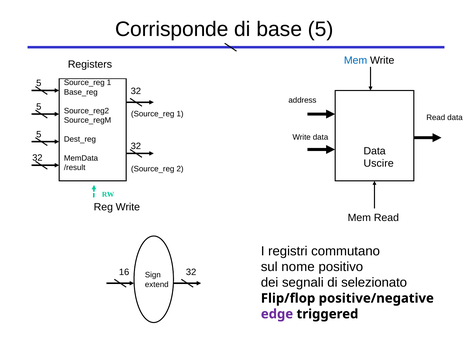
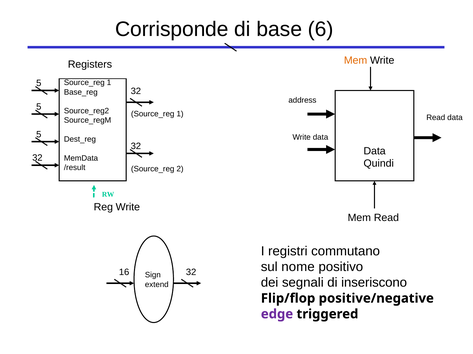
base 5: 5 -> 6 (321, 29)
Mem colour: blue -> orange (356, 61)
Uscire: Uscire -> Quindi (379, 164)
selezionato: selezionato -> inseriscono (374, 283)
